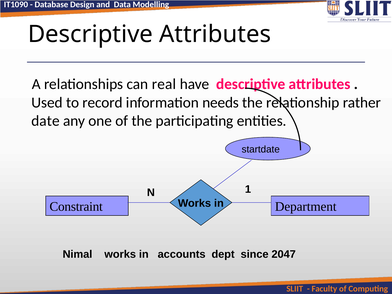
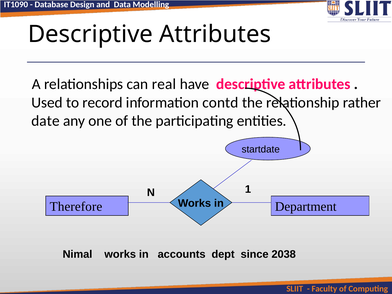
needs: needs -> contd (220, 102)
Constraint: Constraint -> Therefore (76, 207)
2047: 2047 -> 2038 (284, 254)
